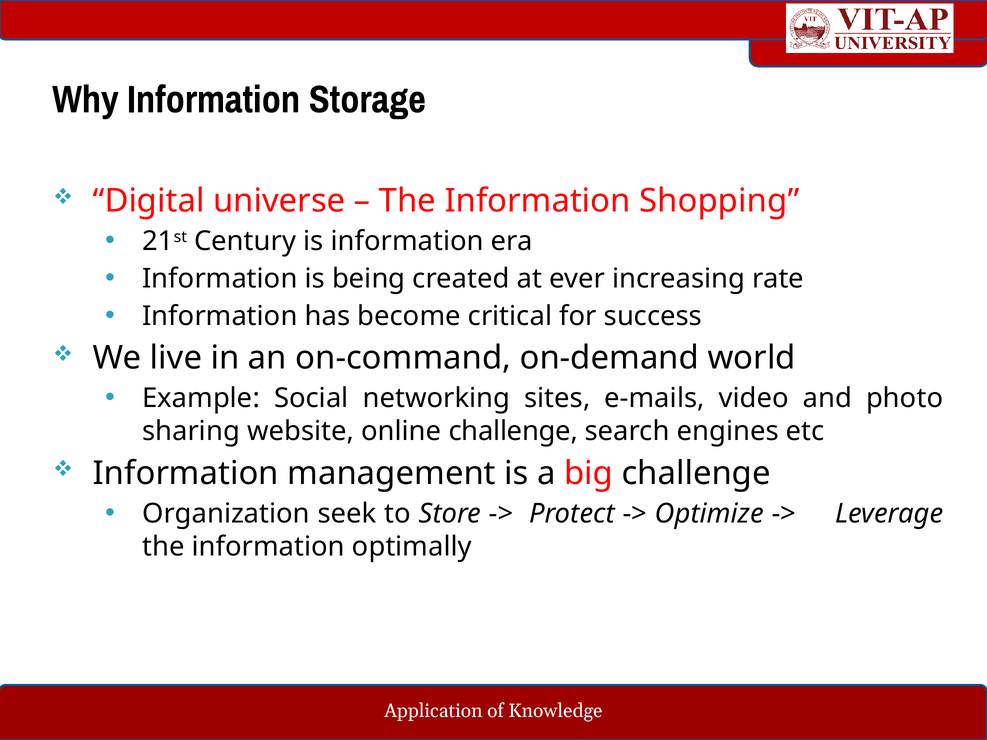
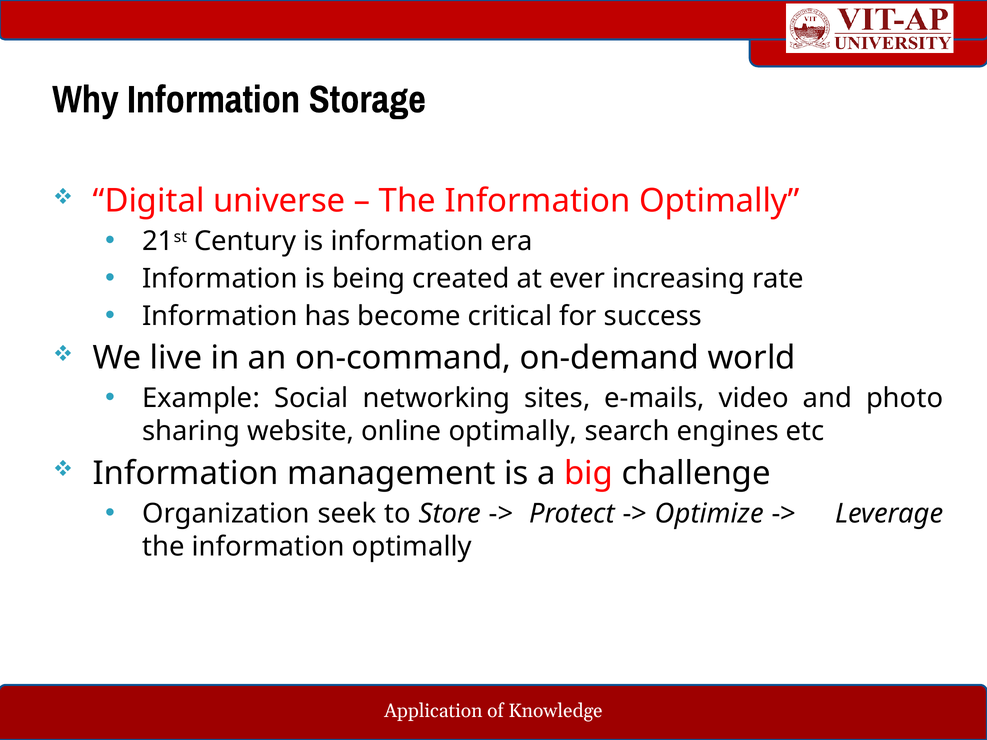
Shopping: Shopping -> Optimally (719, 201)
online challenge: challenge -> optimally (513, 431)
